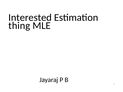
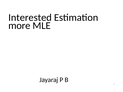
thing: thing -> more (19, 26)
